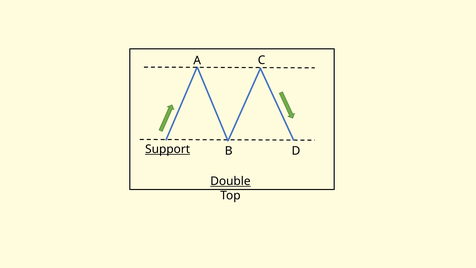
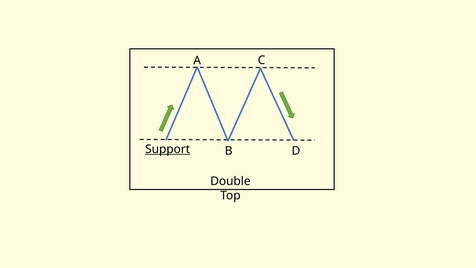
Double underline: present -> none (230, 181)
